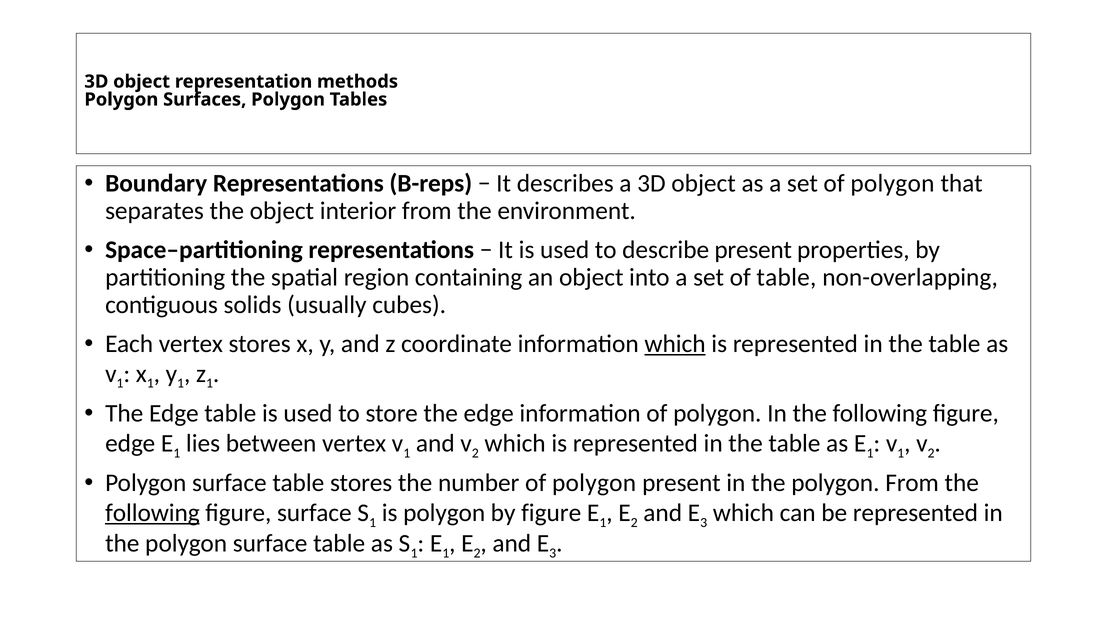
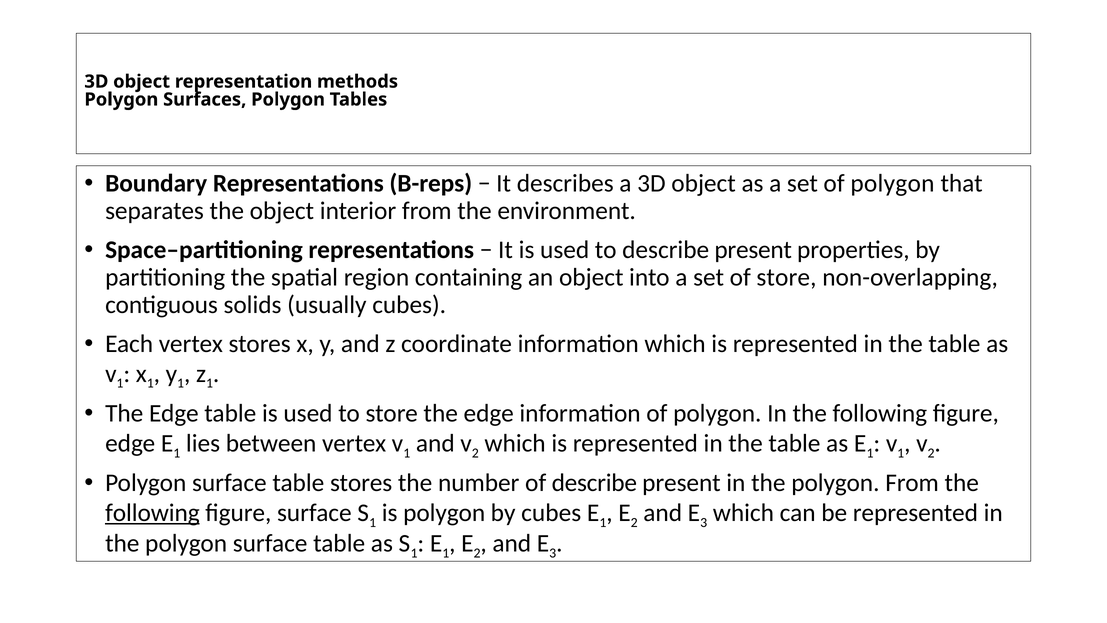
of table: table -> store (786, 277)
which underline: present -> none (675, 343)
number of polygon: polygon -> describe (594, 483)
by figure: figure -> cubes (551, 513)
